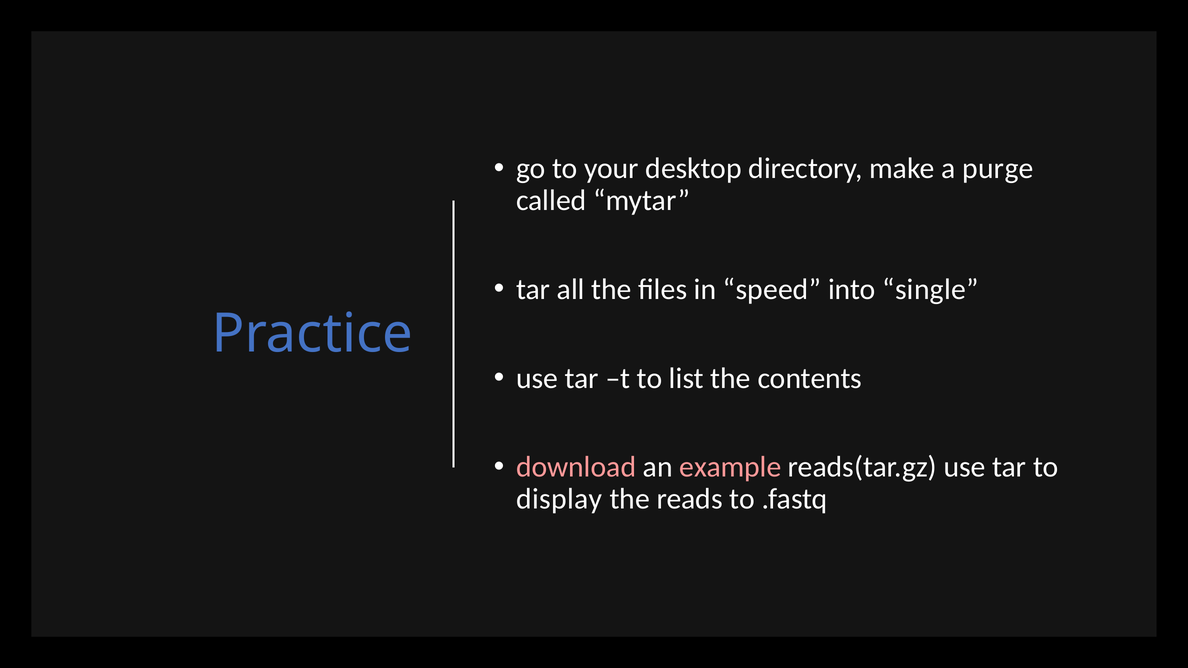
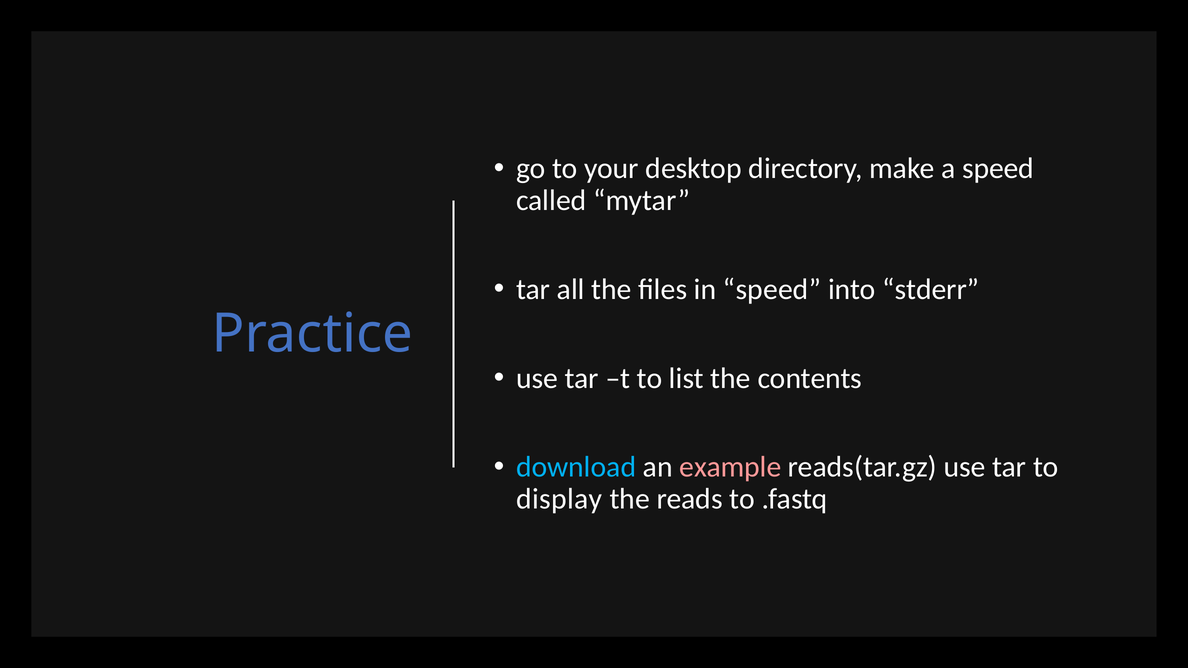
a purge: purge -> speed (998, 169)
single: single -> stderr (931, 289)
download colour: pink -> light blue (576, 467)
